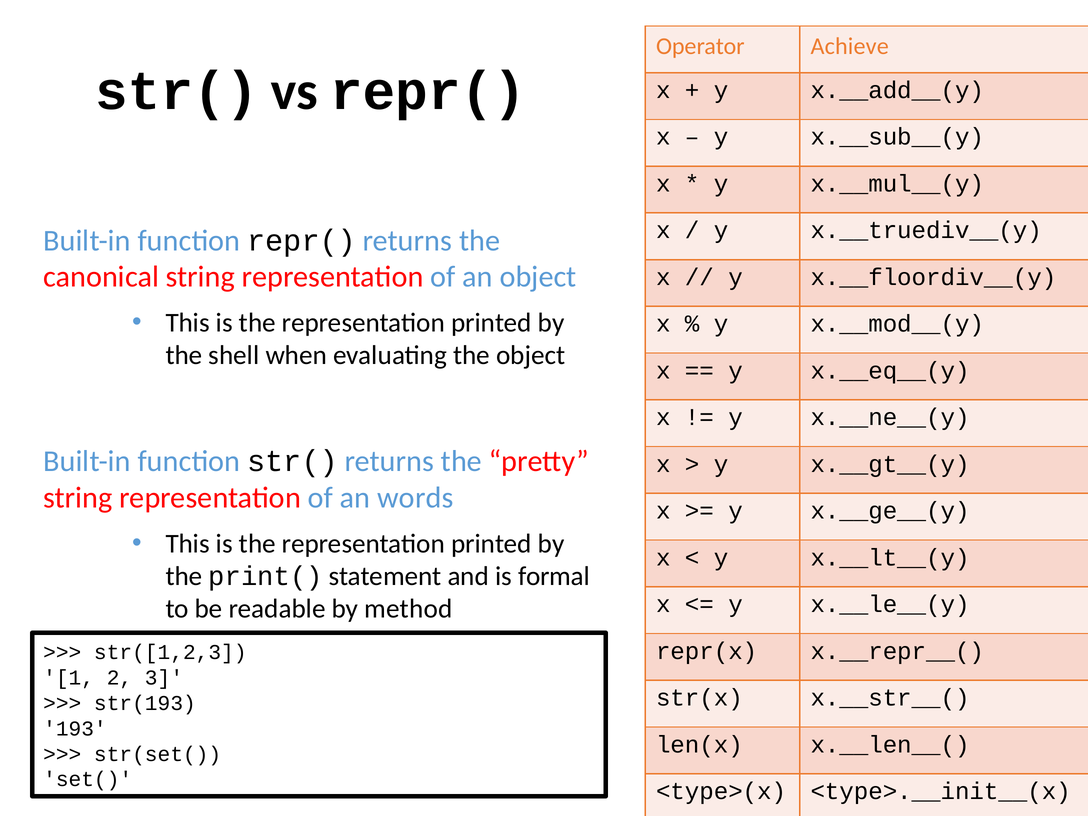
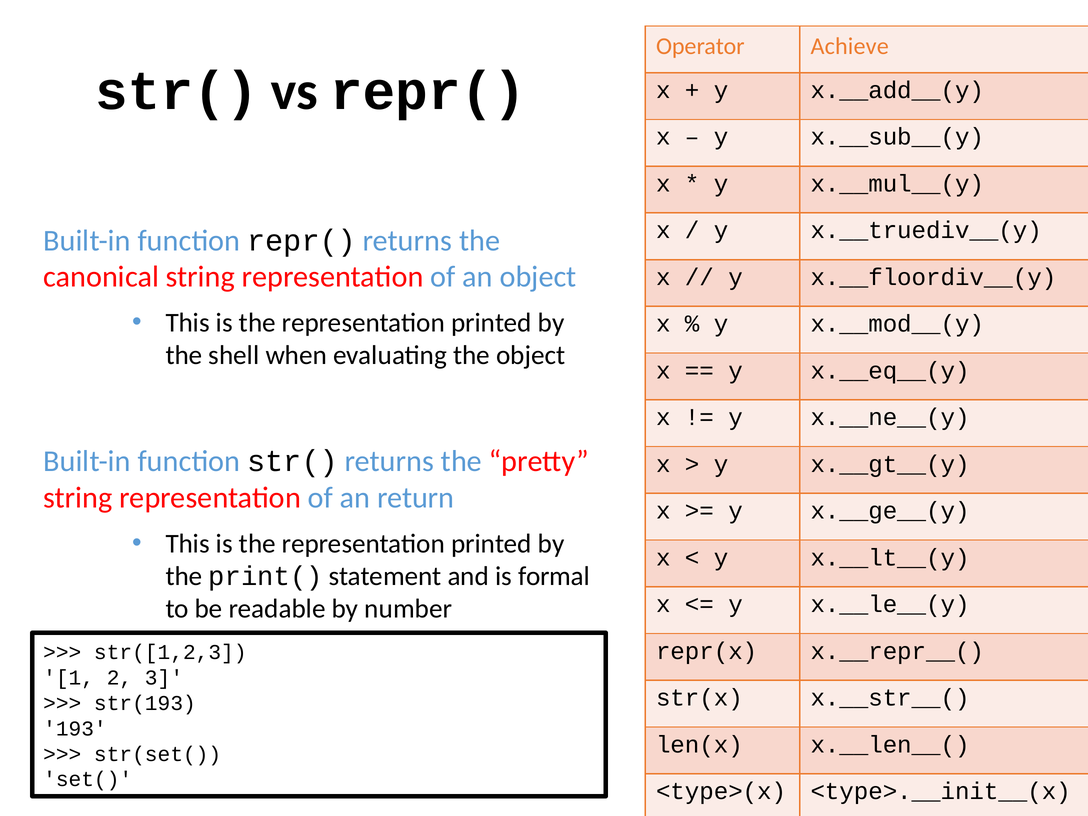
words: words -> return (416, 498)
method: method -> number (408, 609)
